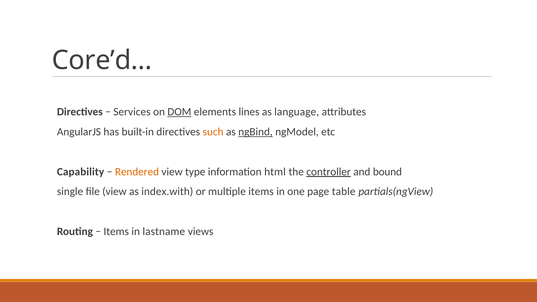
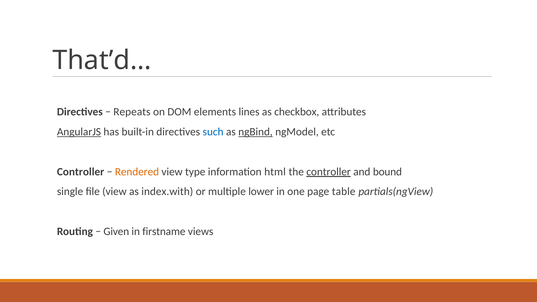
Core’d…: Core’d… -> That’d… (102, 60)
Services: Services -> Repeats (132, 112)
DOM underline: present -> none (179, 112)
language: language -> checkbox (297, 112)
AngularJS underline: none -> present (79, 132)
such colour: orange -> blue (213, 132)
Capability: Capability -> Controller (81, 172)
multiple items: items -> lower (261, 192)
Items: Items -> Given (116, 232)
lastname: lastname -> firstname (164, 232)
